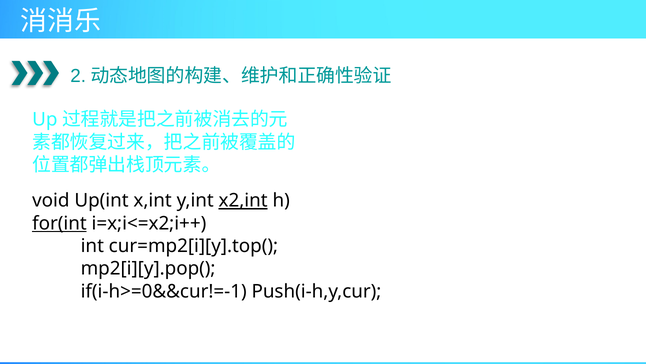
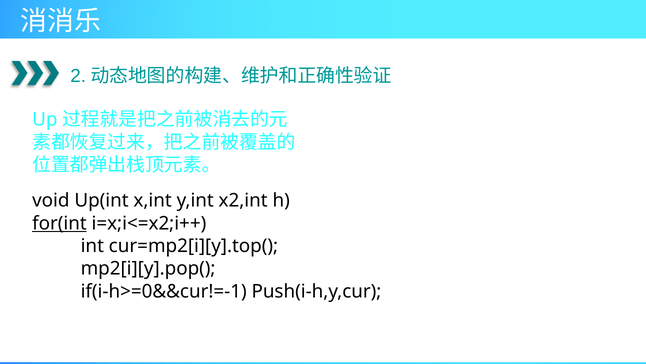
x2,int underline: present -> none (243, 200)
